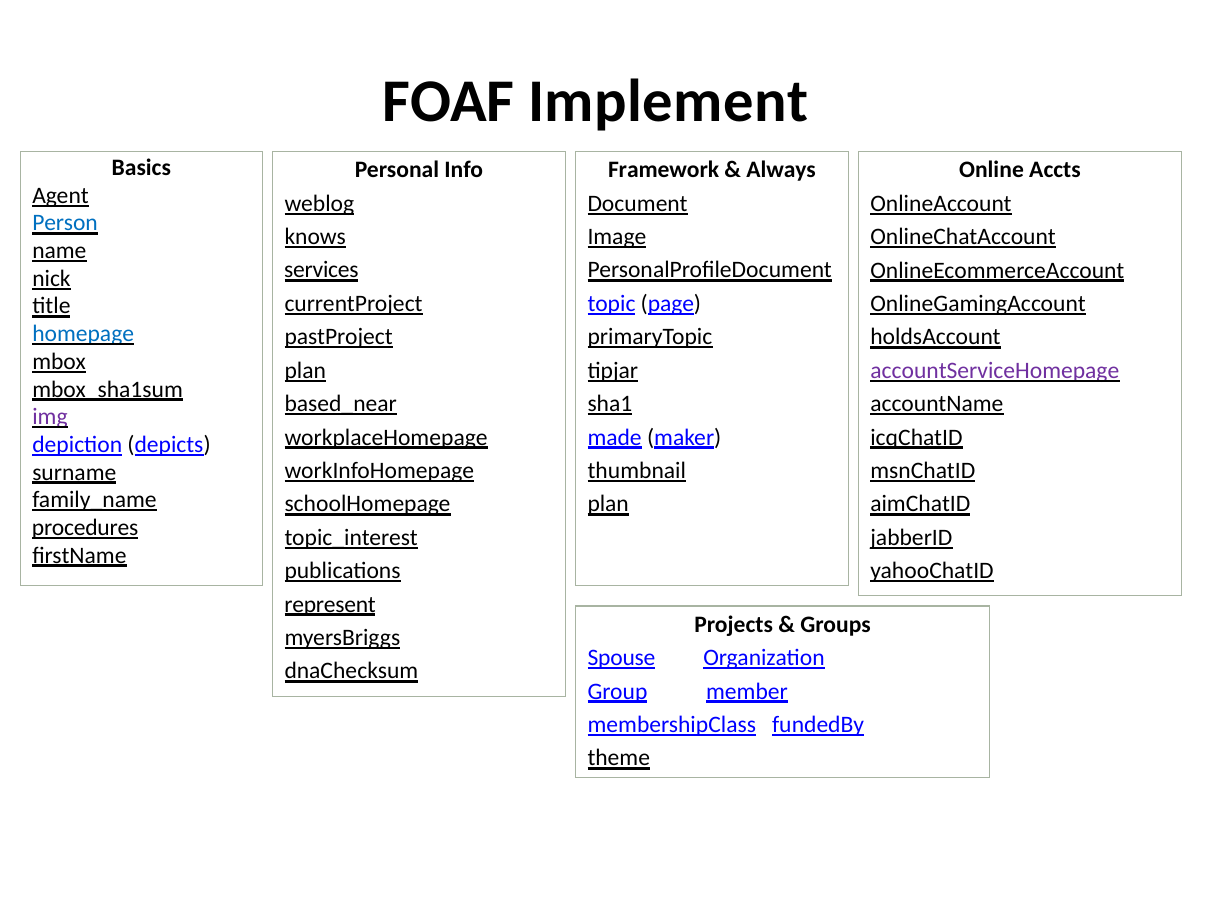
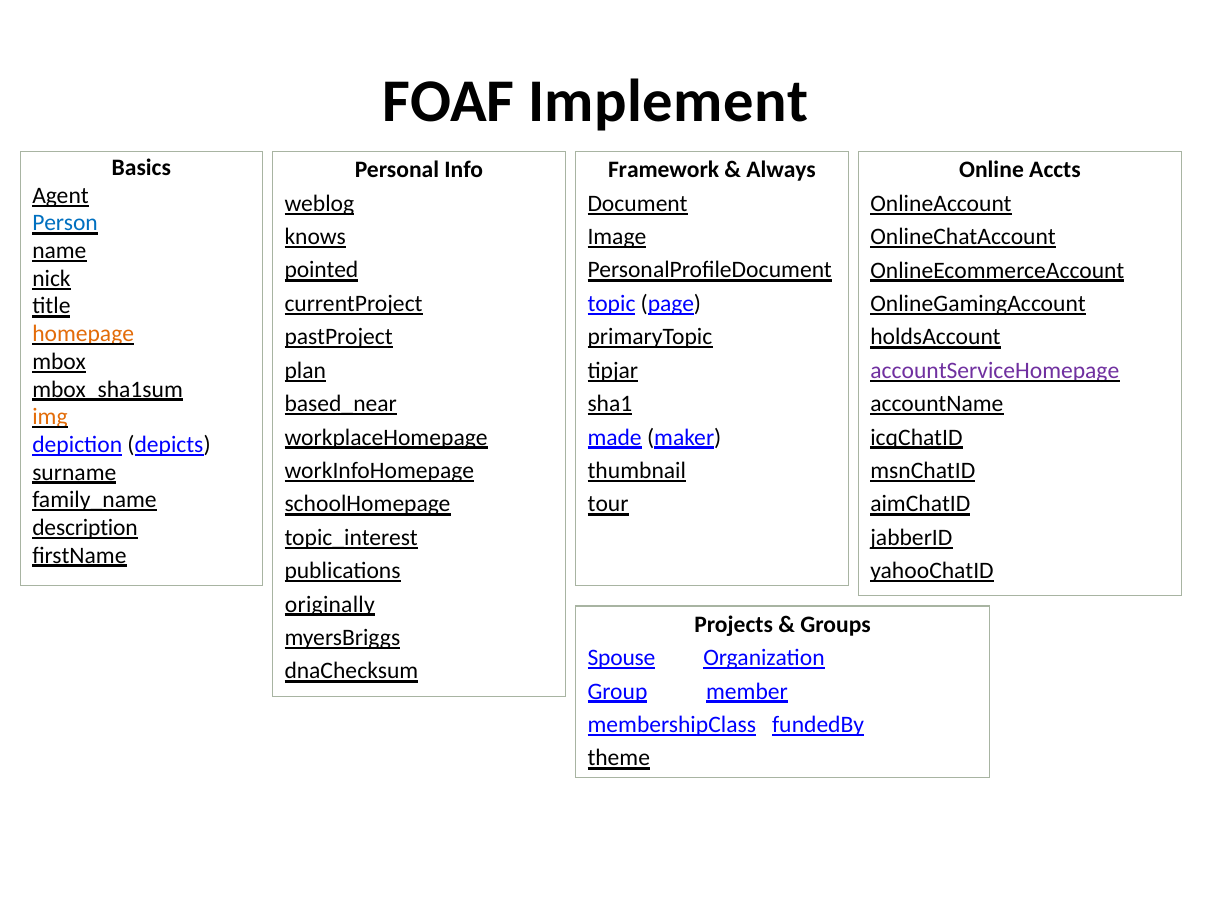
services: services -> pointed (321, 270)
homepage colour: blue -> orange (83, 334)
img colour: purple -> orange (50, 417)
plan: plan -> tour (608, 504)
procedures: procedures -> description (85, 528)
represent: represent -> originally (330, 604)
